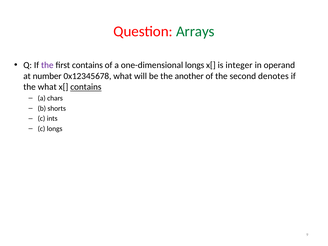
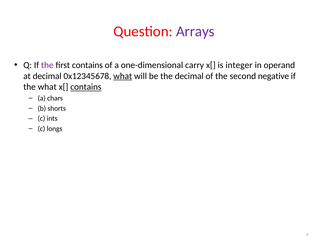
Arrays colour: green -> purple (195, 31)
one-dimensional longs: longs -> carry (195, 65)
at number: number -> decimal (47, 76)
what underline: none -> present (123, 76)
the another: another -> decimal (189, 76)
denotes: denotes -> negative (273, 76)
